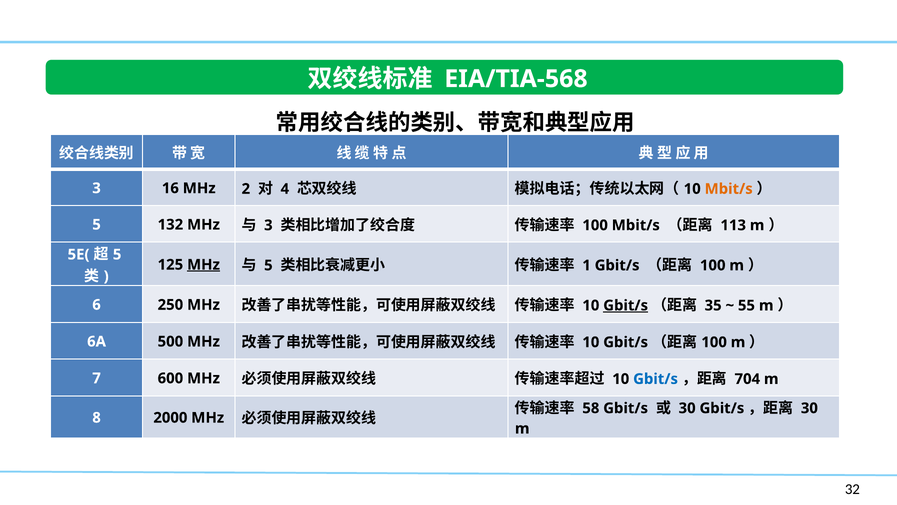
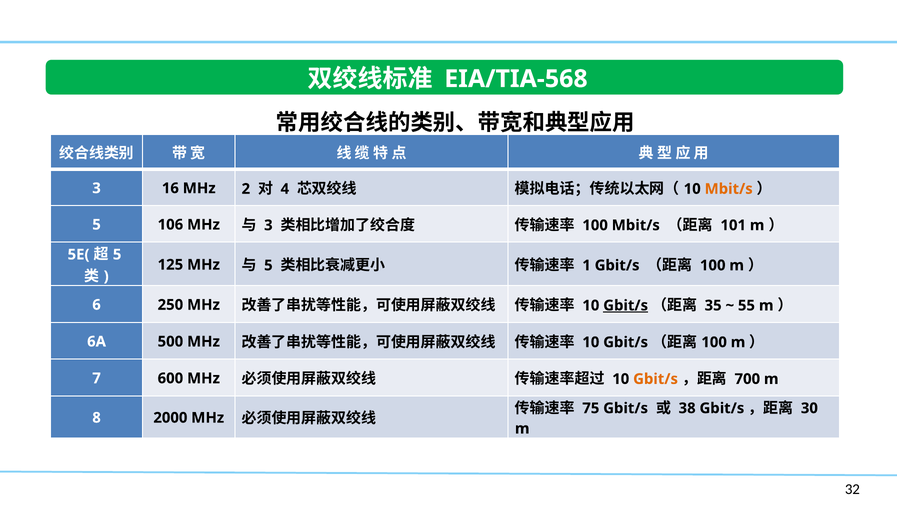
132: 132 -> 106 (170, 224)
113: 113 -> 101 (733, 225)
MHz underline: present -> none (203, 264)
Gbit/s colour: blue -> orange (656, 379)
704: 704 -> 700 (747, 379)
58: 58 -> 75 (591, 408)
30: 30 -> 38 (687, 408)
